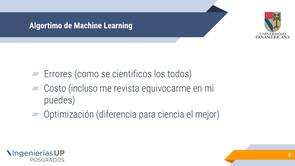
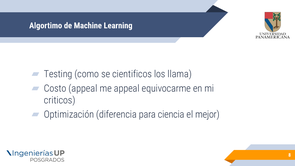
Errores: Errores -> Testing (58, 74)
todos: todos -> llama (180, 74)
Costo incluso: incluso -> appeal (83, 88)
me revista: revista -> appeal (127, 88)
puedes: puedes -> criticos (60, 100)
